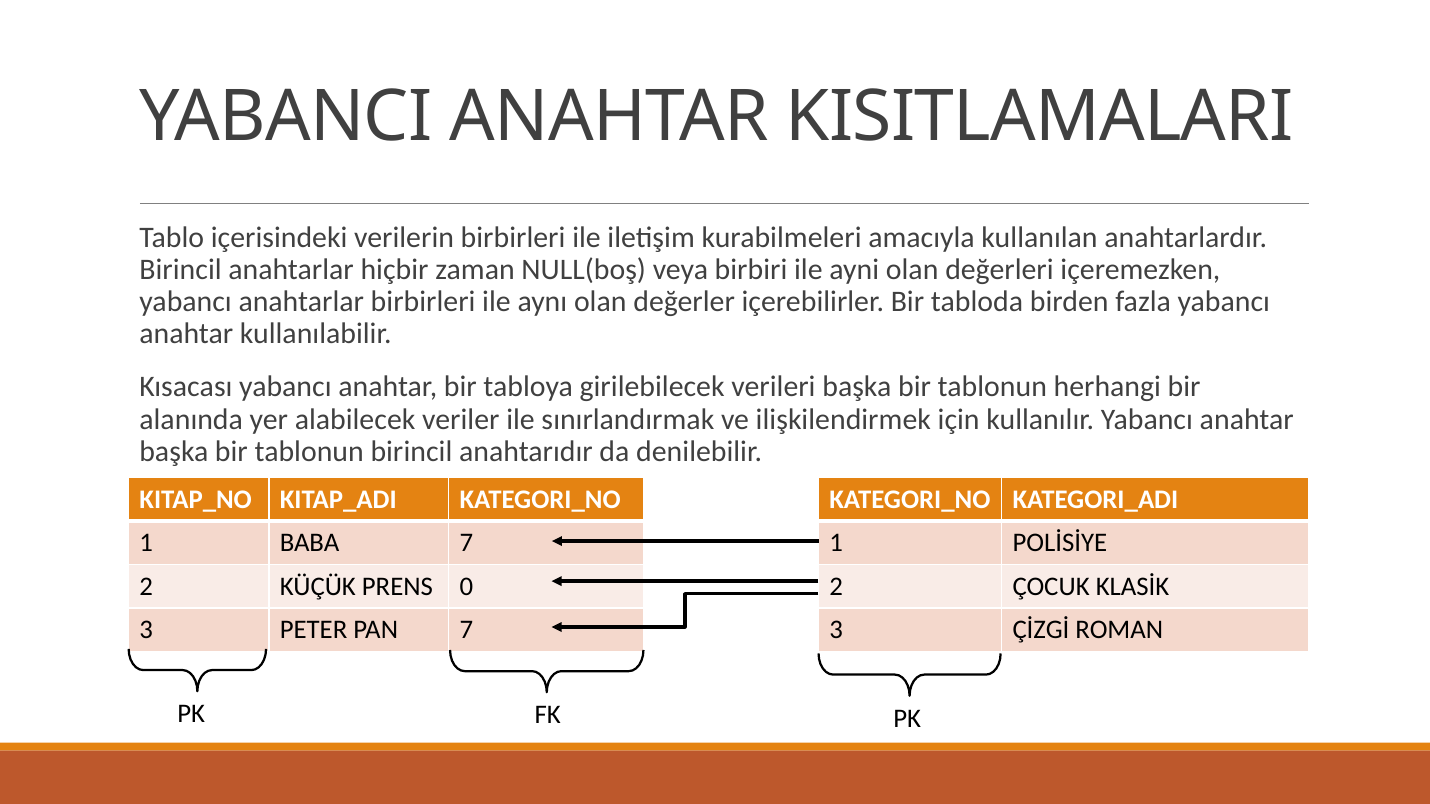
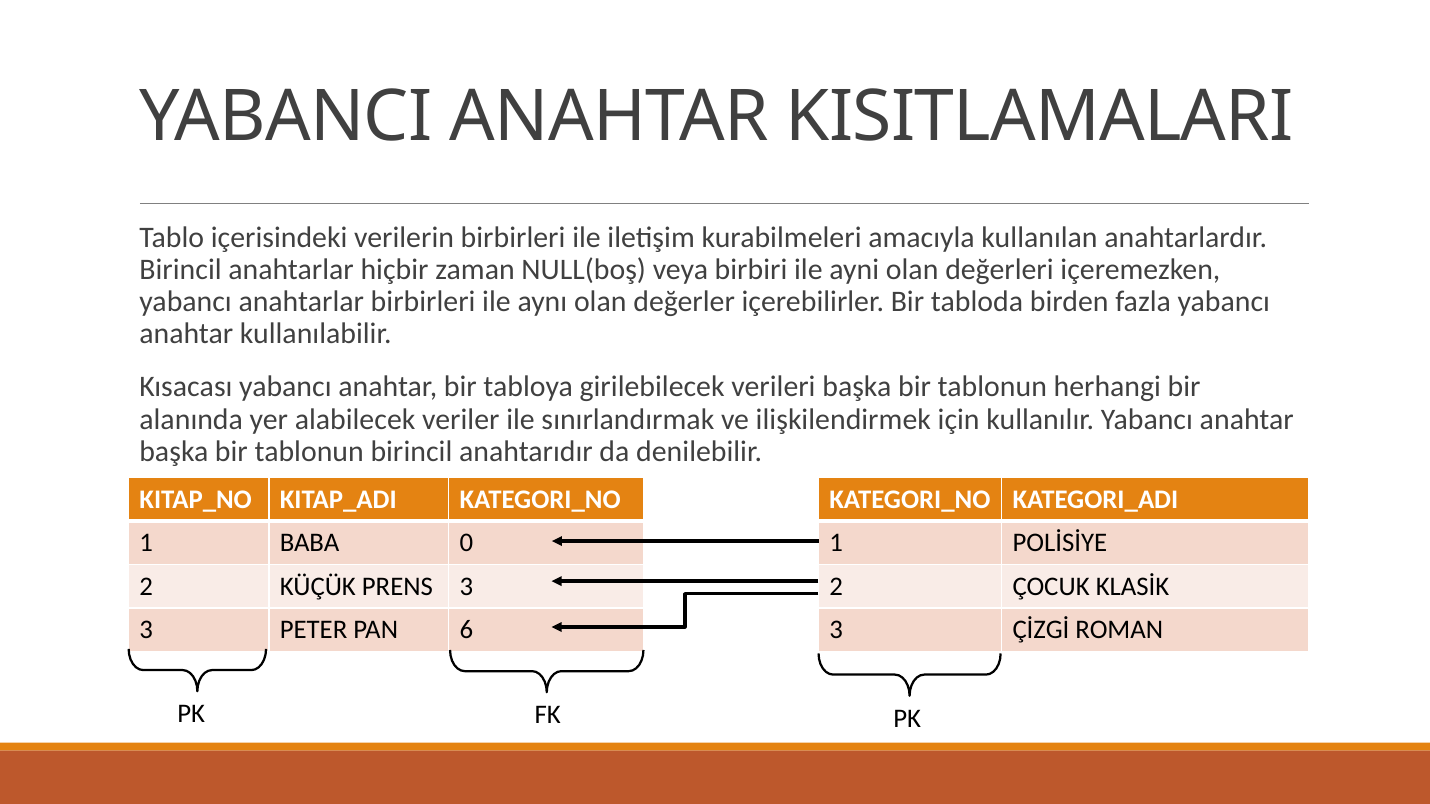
BABA 7: 7 -> 0 (466, 543)
PRENS 0: 0 -> 3 (466, 587)
PAN 7: 7 -> 6 (466, 630)
